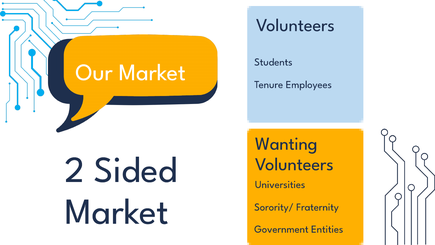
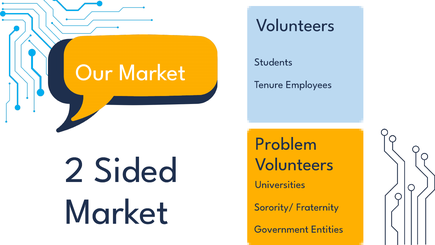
Wanting: Wanting -> Problem (286, 143)
